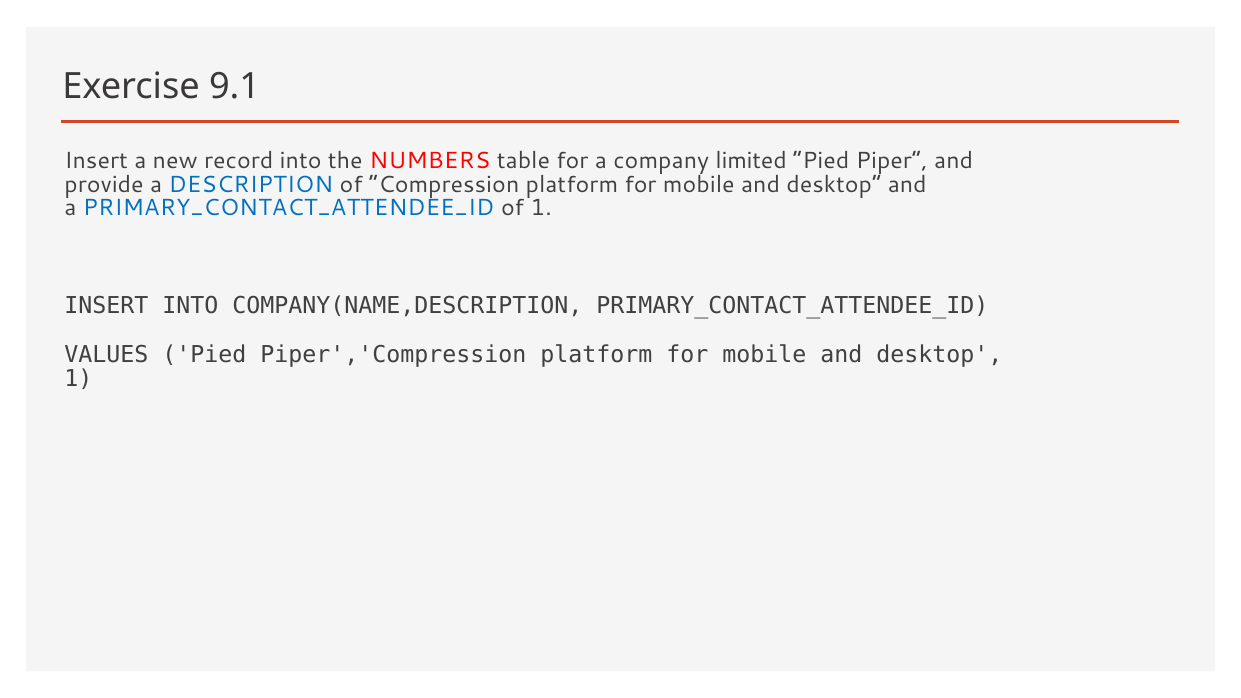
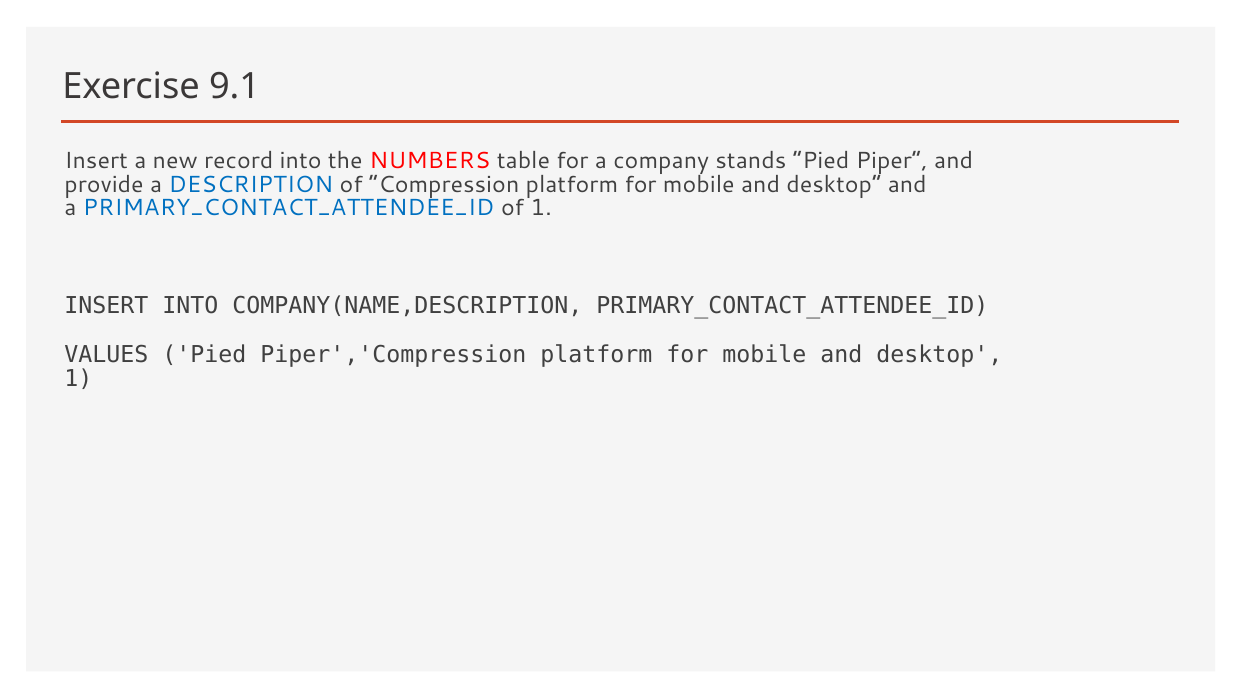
limited: limited -> stands (751, 161)
